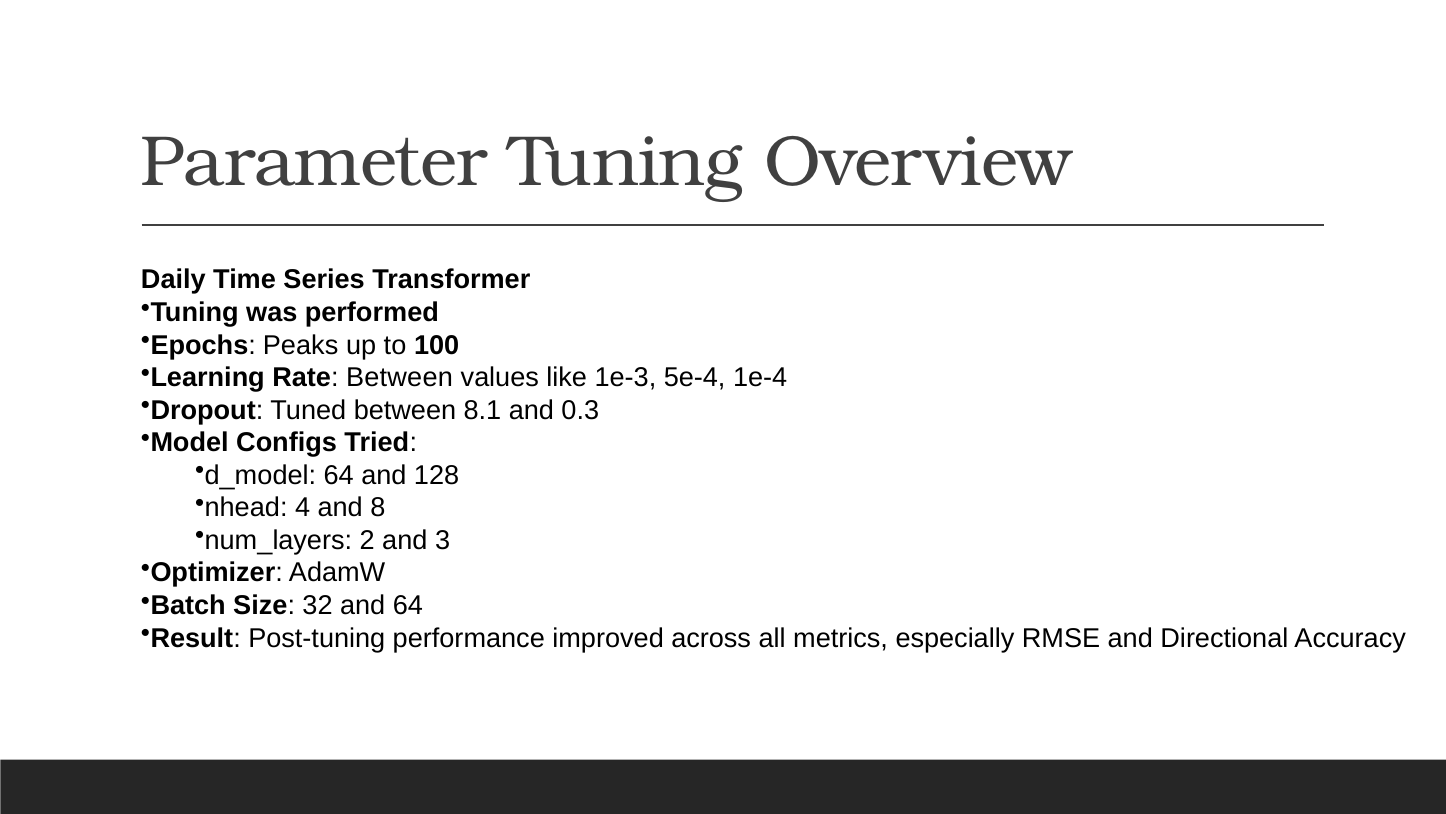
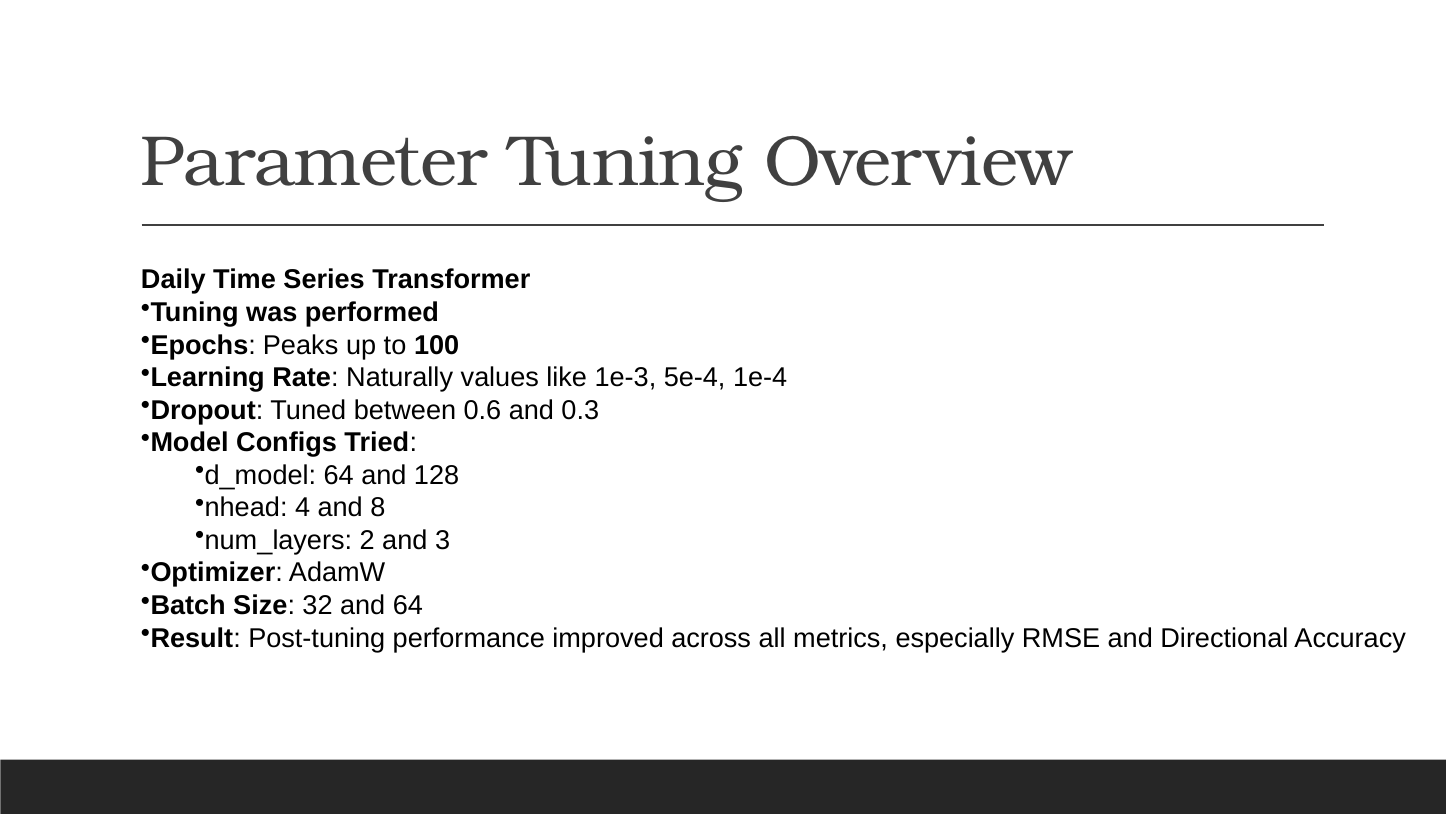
Rate Between: Between -> Naturally (400, 377)
8.1: 8.1 -> 0.6 (482, 410)
